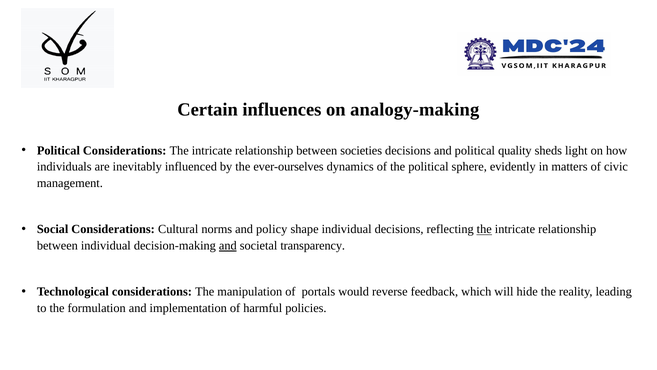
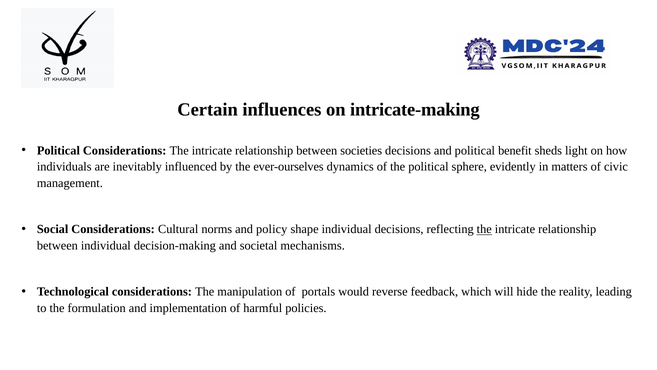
analogy-making: analogy-making -> intricate-making (415, 110)
quality: quality -> benefit (515, 150)
and underline: present -> none (228, 245)
transparency: transparency -> mechanisms (313, 245)
